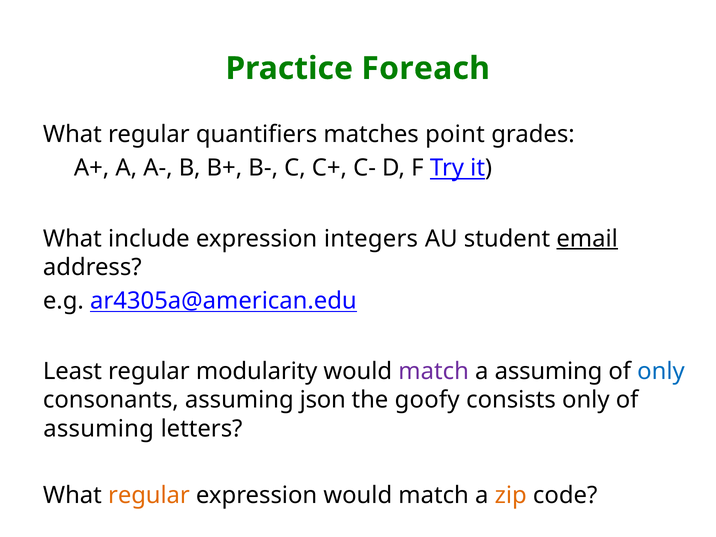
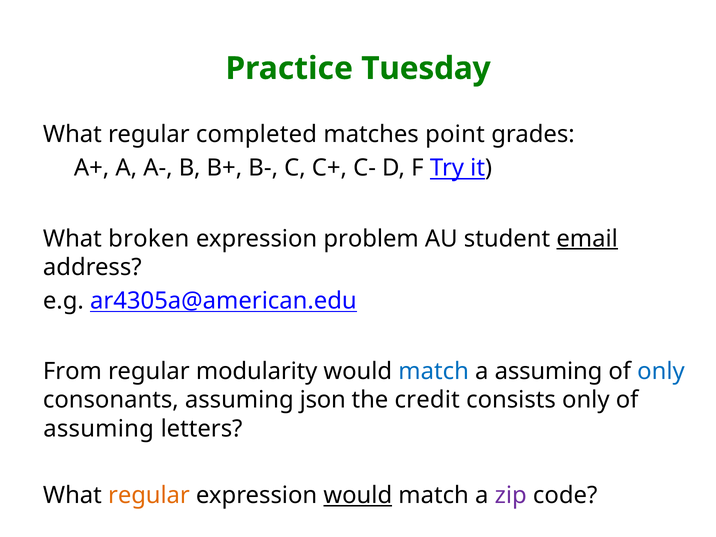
Foreach: Foreach -> Tuesday (426, 68)
quantifiers: quantifiers -> completed (256, 135)
include: include -> broken (149, 239)
integers: integers -> problem (371, 239)
Least: Least -> From (72, 371)
match colour: purple -> blue (434, 371)
goofy: goofy -> credit (427, 400)
would underline: none -> present (358, 496)
zip colour: orange -> purple (511, 496)
